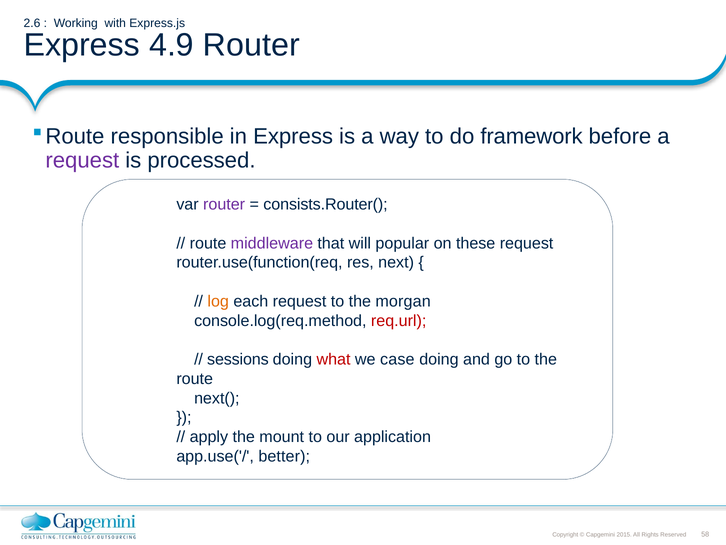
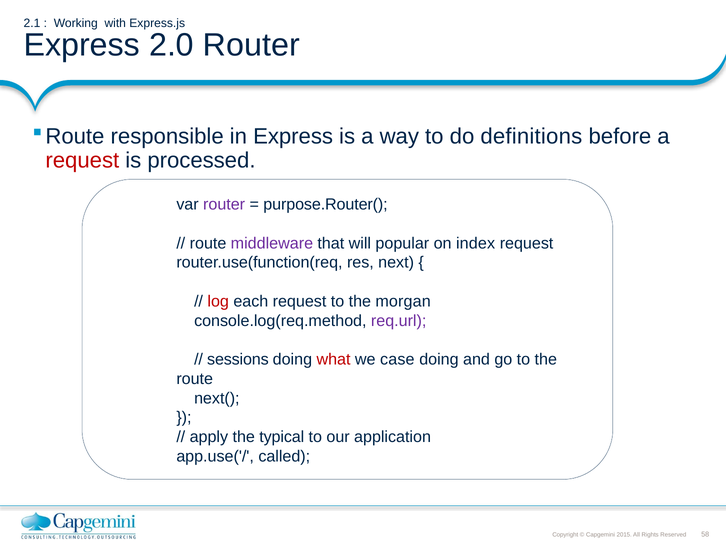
2.6: 2.6 -> 2.1 (32, 23)
4.9: 4.9 -> 2.0 (172, 45)
framework: framework -> definitions (531, 136)
request colour: purple -> red (82, 160)
consists.Router(: consists.Router( -> purpose.Router( (326, 204)
these: these -> index (476, 243)
log colour: orange -> red (218, 301)
req.url colour: red -> purple (399, 320)
mount: mount -> typical (282, 437)
better: better -> called (284, 456)
